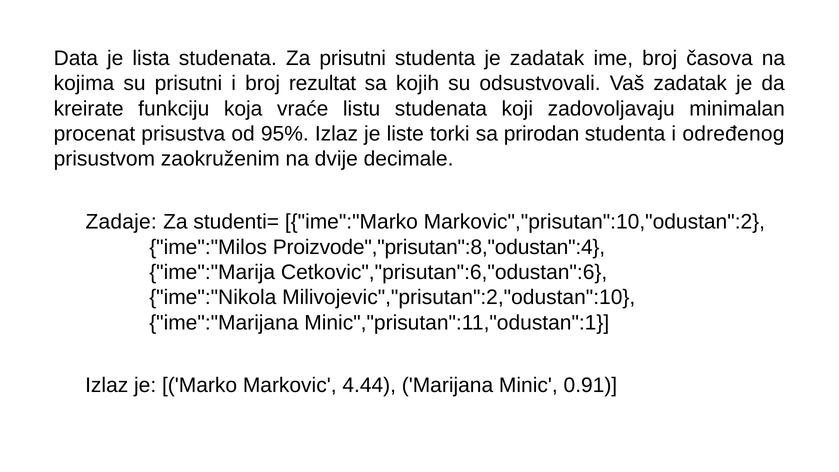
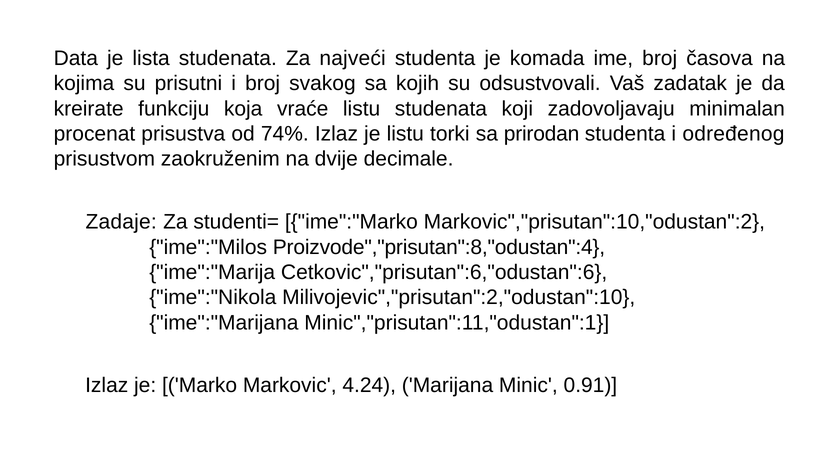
Za prisutni: prisutni -> najveći (353, 58)
je zadatak: zadatak -> komada (547, 58)
rezultat: rezultat -> svakog (322, 83)
95%: 95% -> 74% (285, 134)
je liste: liste -> listu (405, 134)
4.44: 4.44 -> 4.24 (369, 386)
